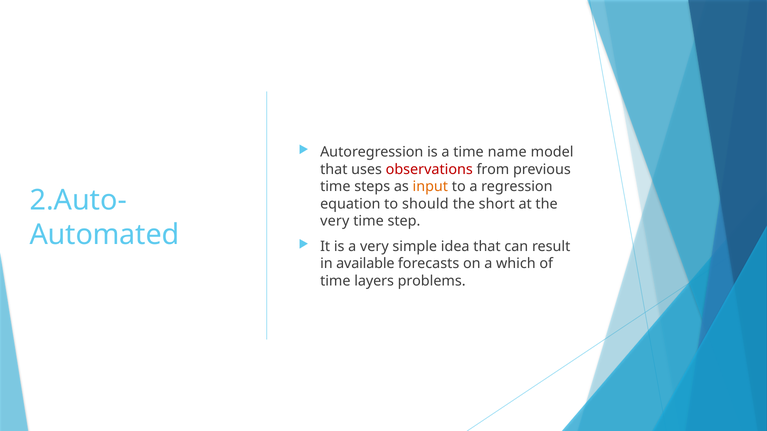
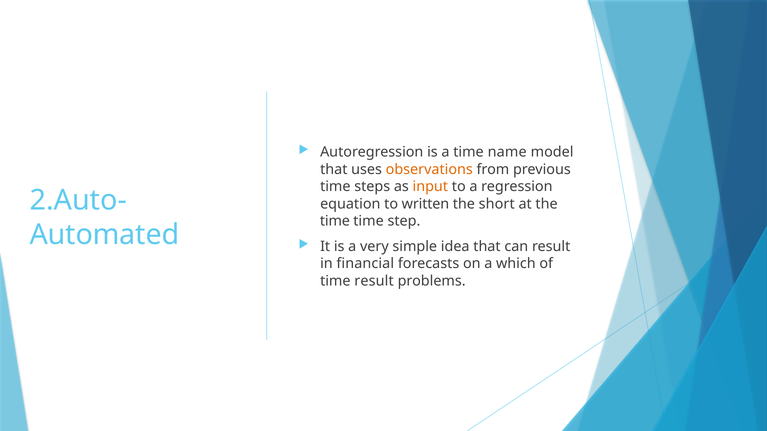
observations colour: red -> orange (429, 170)
should: should -> written (425, 204)
very: very -> time (335, 221)
available: available -> financial (365, 264)
time layers: layers -> result (374, 281)
